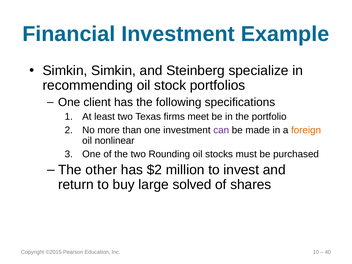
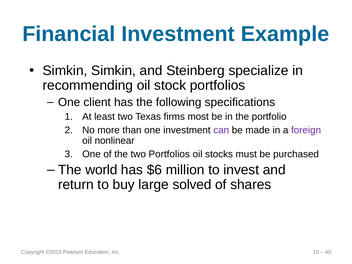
meet: meet -> most (198, 117)
foreign colour: orange -> purple (306, 130)
two Rounding: Rounding -> Portfolios (169, 154)
other: other -> world (101, 170)
$2: $2 -> $6 (154, 170)
